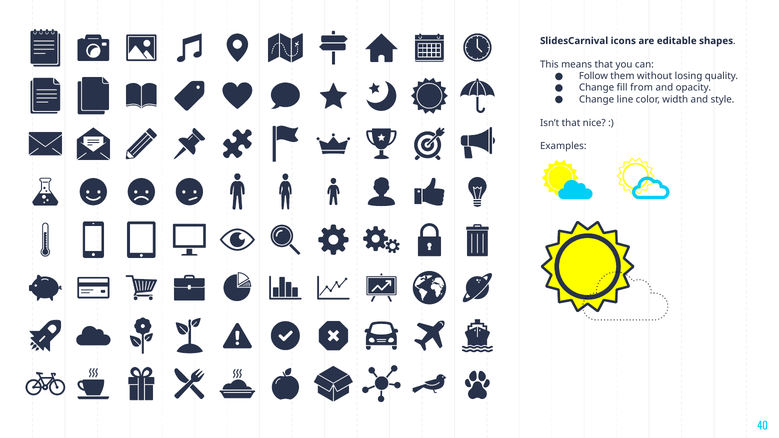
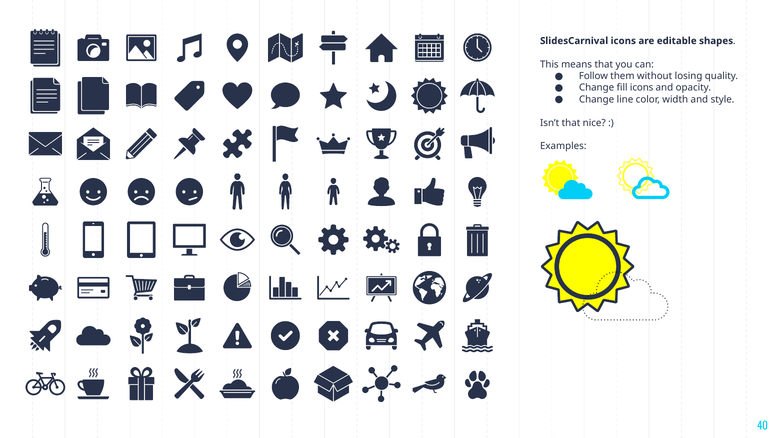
fill from: from -> icons (642, 88)
